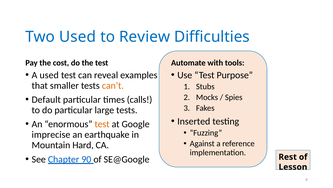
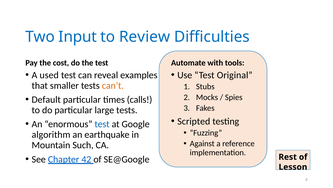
Two Used: Used -> Input (78, 37)
Purpose: Purpose -> Original (235, 75)
Inserted: Inserted -> Scripted (194, 121)
test colour: orange -> blue (102, 124)
imprecise: imprecise -> algorithm (51, 134)
Hard: Hard -> Such (83, 145)
90: 90 -> 42 (86, 159)
